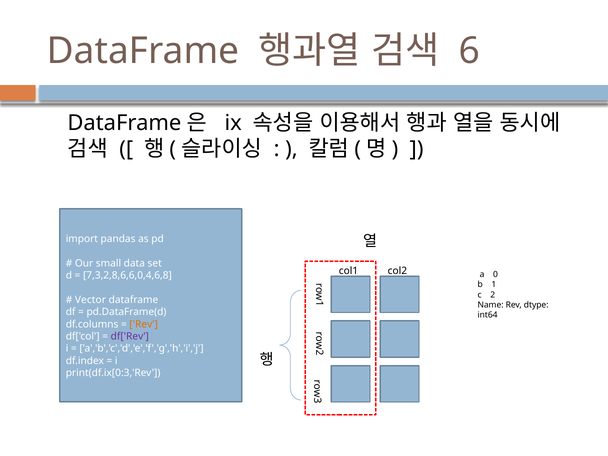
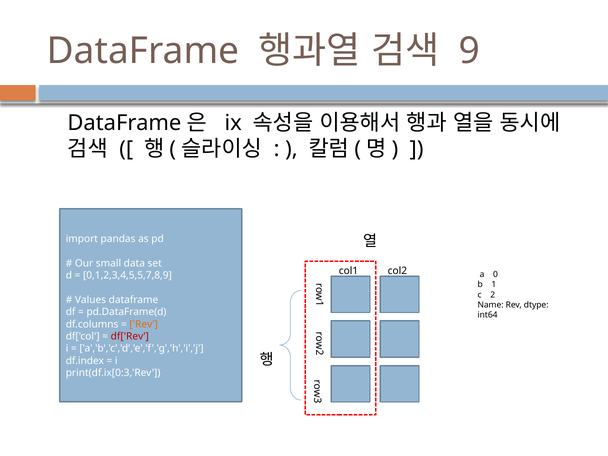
6: 6 -> 9 (469, 51)
7,3,2,8,6,6,0,4,6,8: 7,3,2,8,6,6,0,4,6,8 -> 0,1,2,3,4,5,5,7,8,9 (127, 276)
Vector: Vector -> Values (90, 300)
df['Rev colour: purple -> red (130, 336)
